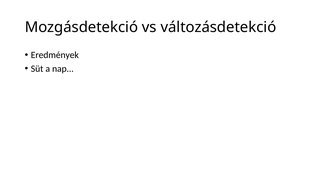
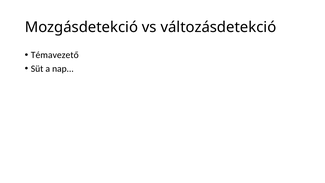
Eredmények: Eredmények -> Témavezető (55, 55)
